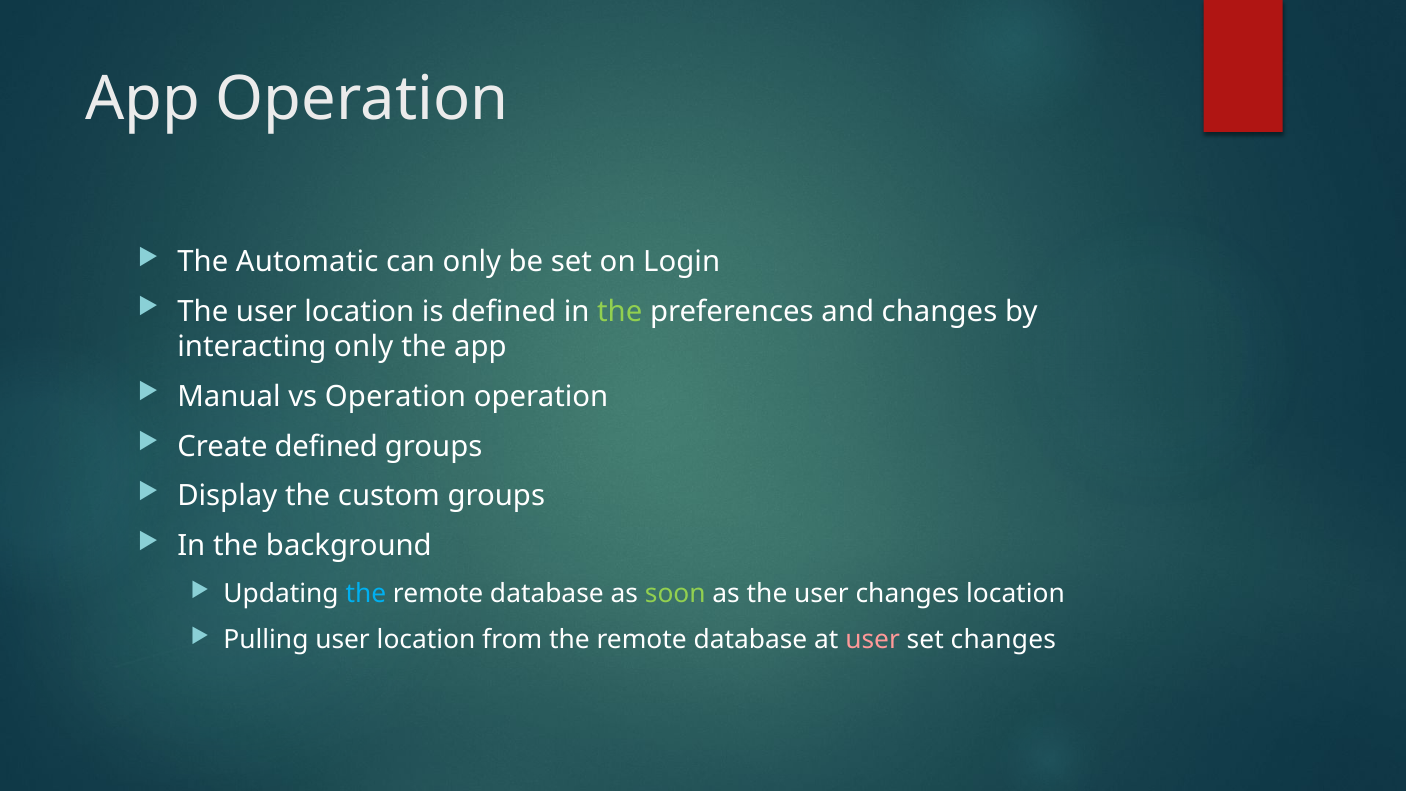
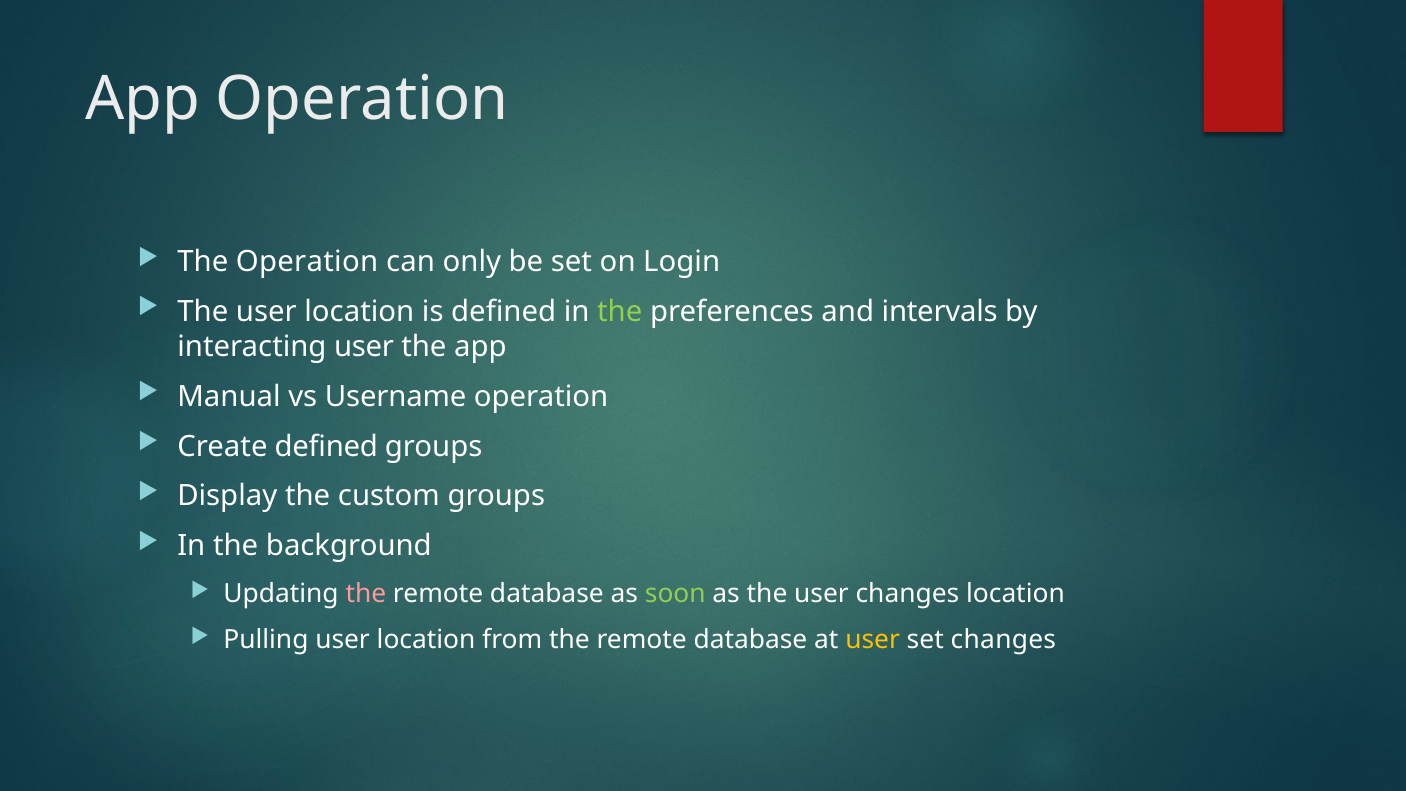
The Automatic: Automatic -> Operation (307, 262)
and changes: changes -> intervals (940, 311)
interacting only: only -> user (364, 347)
vs Operation: Operation -> Username (396, 396)
the colour: light blue -> pink (366, 594)
user colour: pink -> yellow (873, 640)
